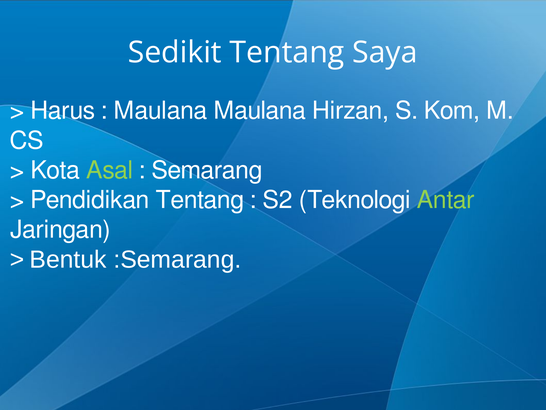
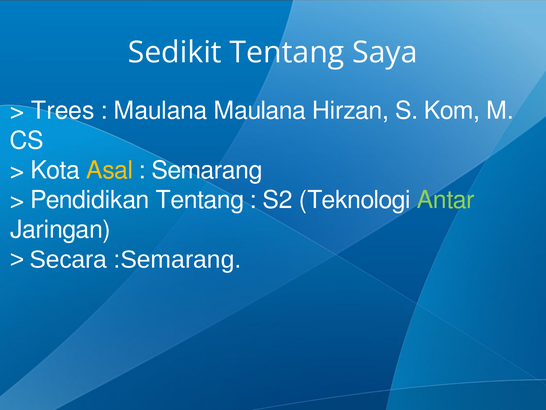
Harus: Harus -> Trees (63, 111)
Asal colour: light green -> yellow (110, 170)
Bentuk: Bentuk -> Secara (68, 259)
